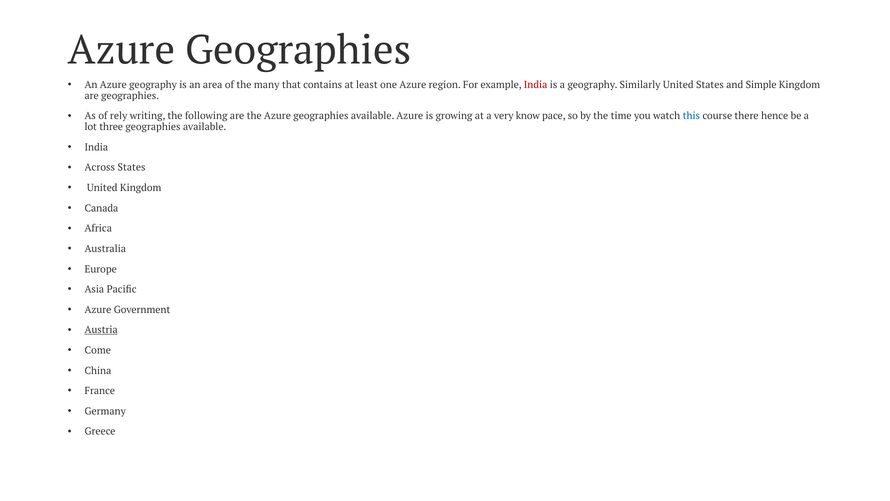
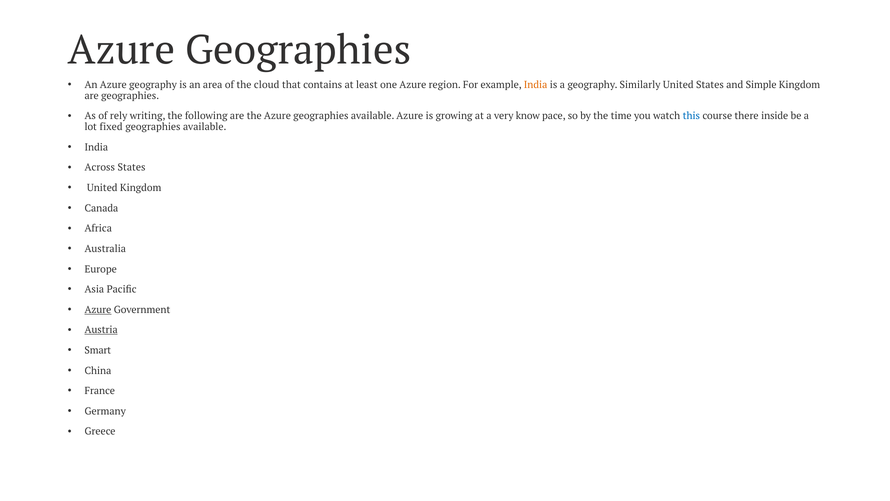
many: many -> cloud (267, 85)
India colour: red -> orange (536, 85)
hence: hence -> inside (775, 116)
three: three -> fixed (111, 127)
Azure underline: none -> present (98, 310)
Come: Come -> Smart (98, 350)
